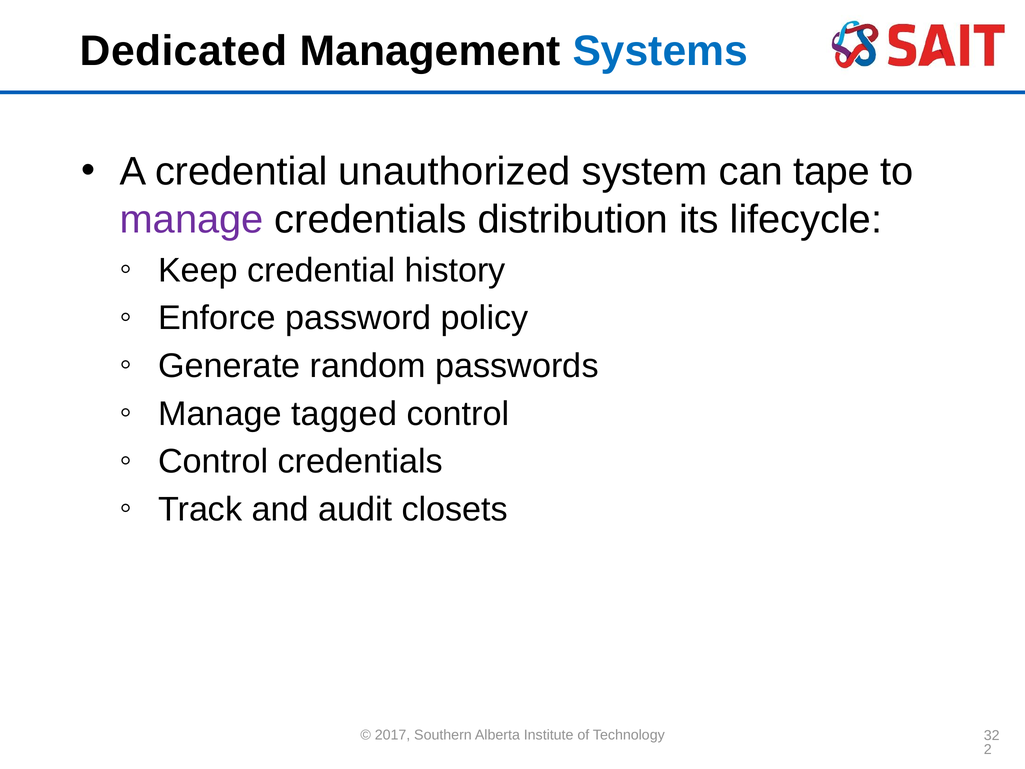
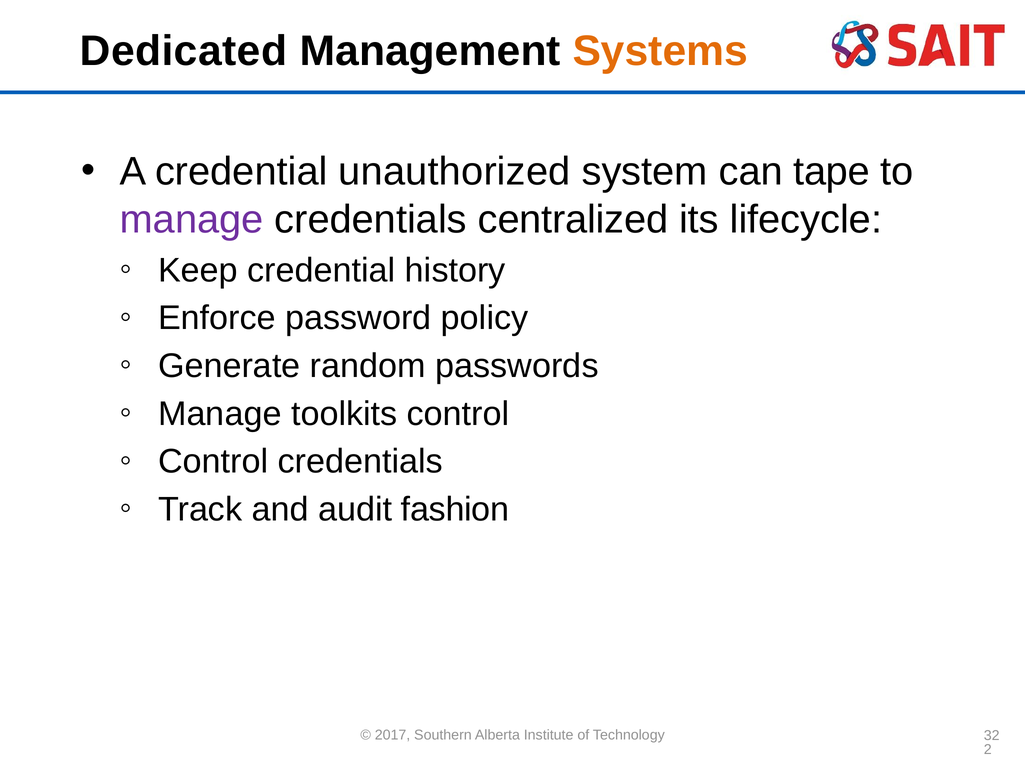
Systems colour: blue -> orange (660, 51)
distribution: distribution -> centralized (573, 219)
tagged: tagged -> toolkits (344, 414)
closets: closets -> fashion (455, 509)
